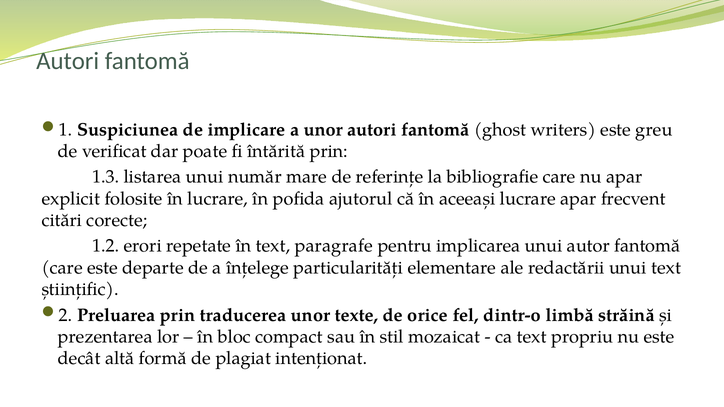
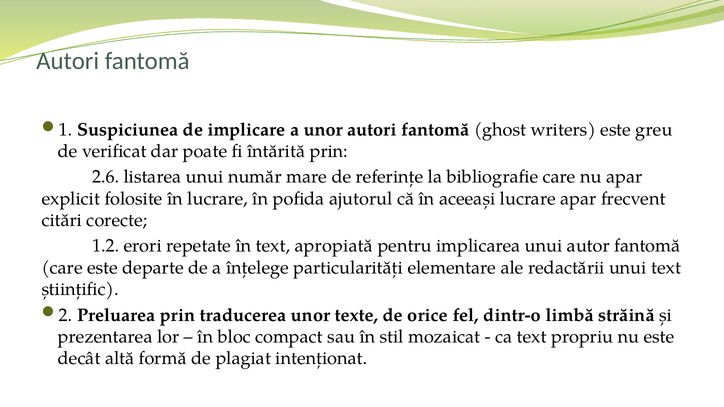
1.3: 1.3 -> 2.6 (106, 177)
paragrafe: paragrafe -> apropiată (334, 246)
